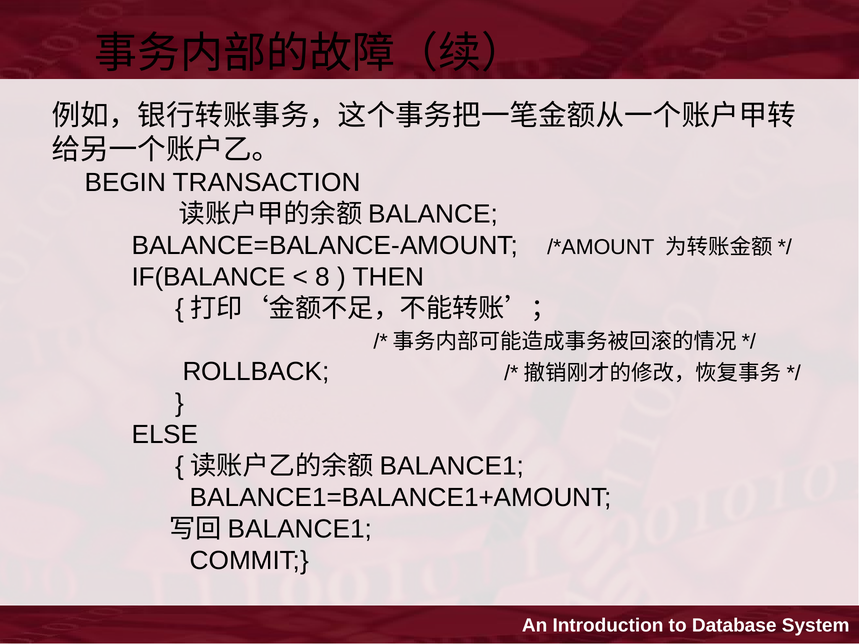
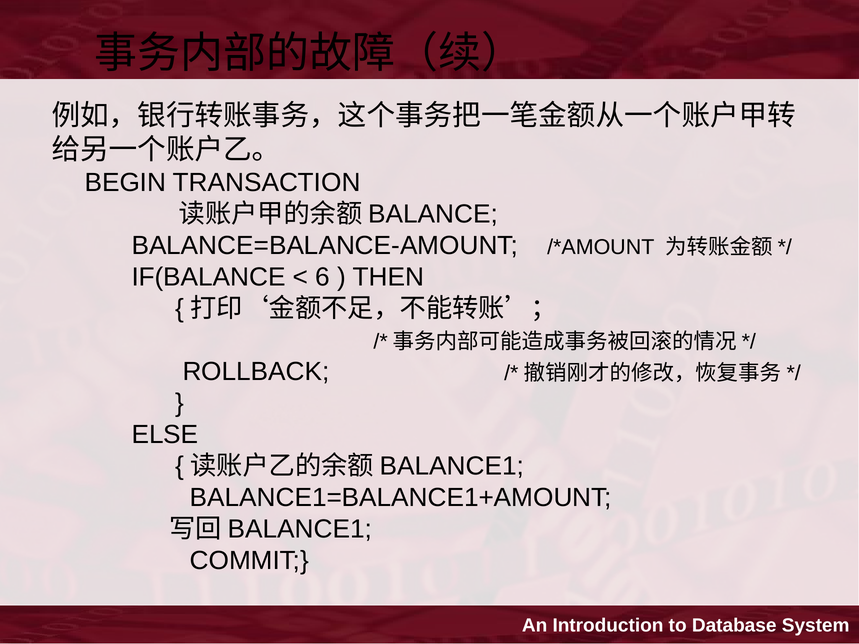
8: 8 -> 6 (323, 277)
